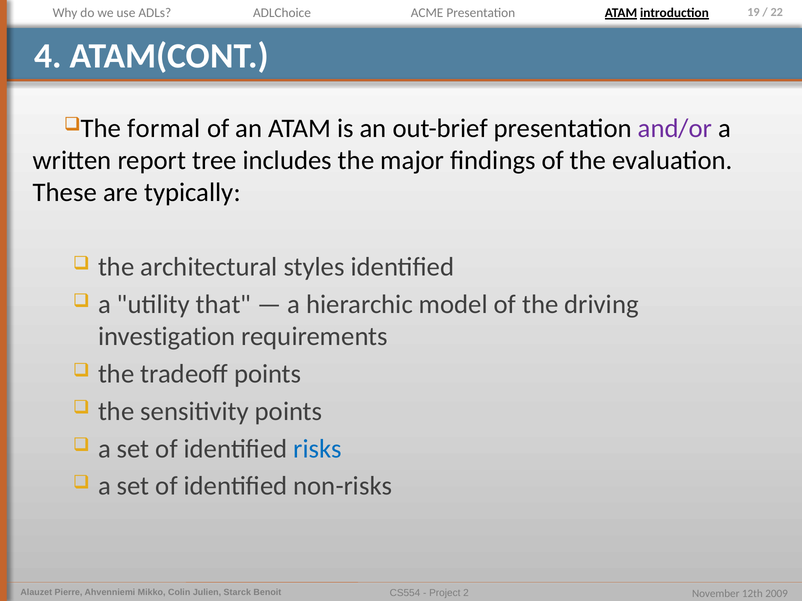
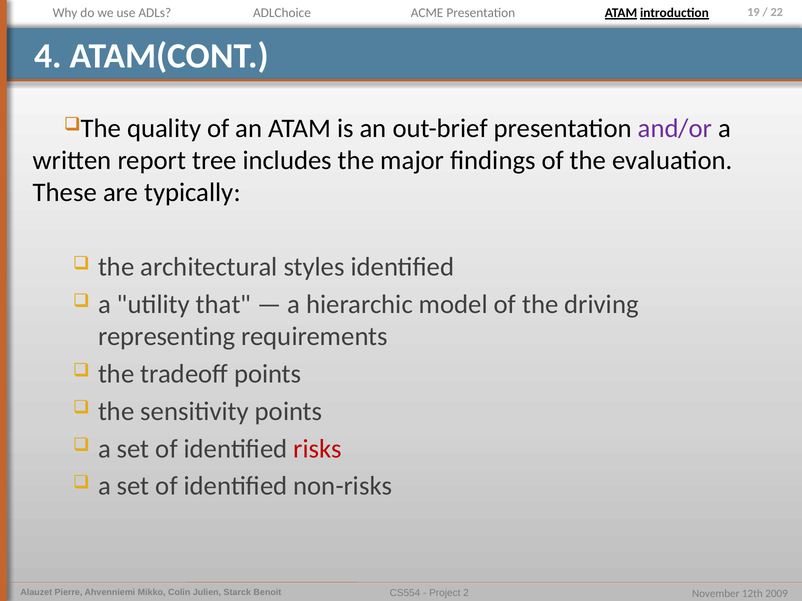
formal: formal -> quality (164, 128)
investigation: investigation -> representing (167, 337)
risks colour: blue -> red (318, 449)
